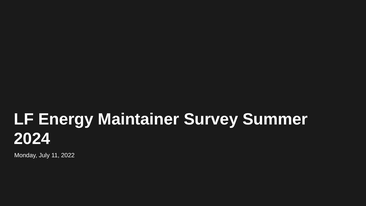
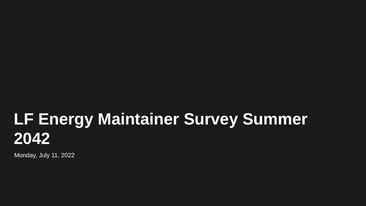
2024: 2024 -> 2042 (32, 139)
